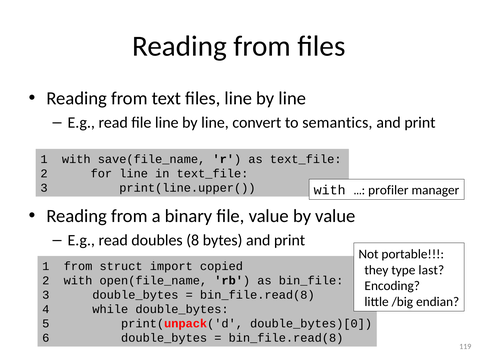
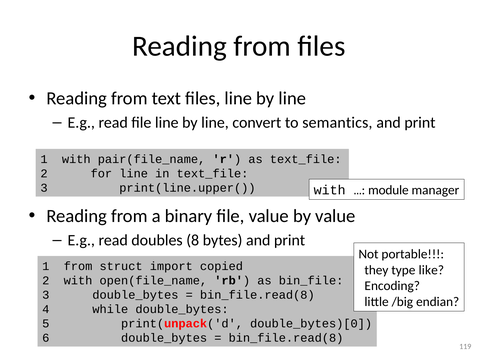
save(file_name: save(file_name -> pair(file_name (152, 159)
profiler: profiler -> module (388, 191)
last: last -> like (431, 270)
